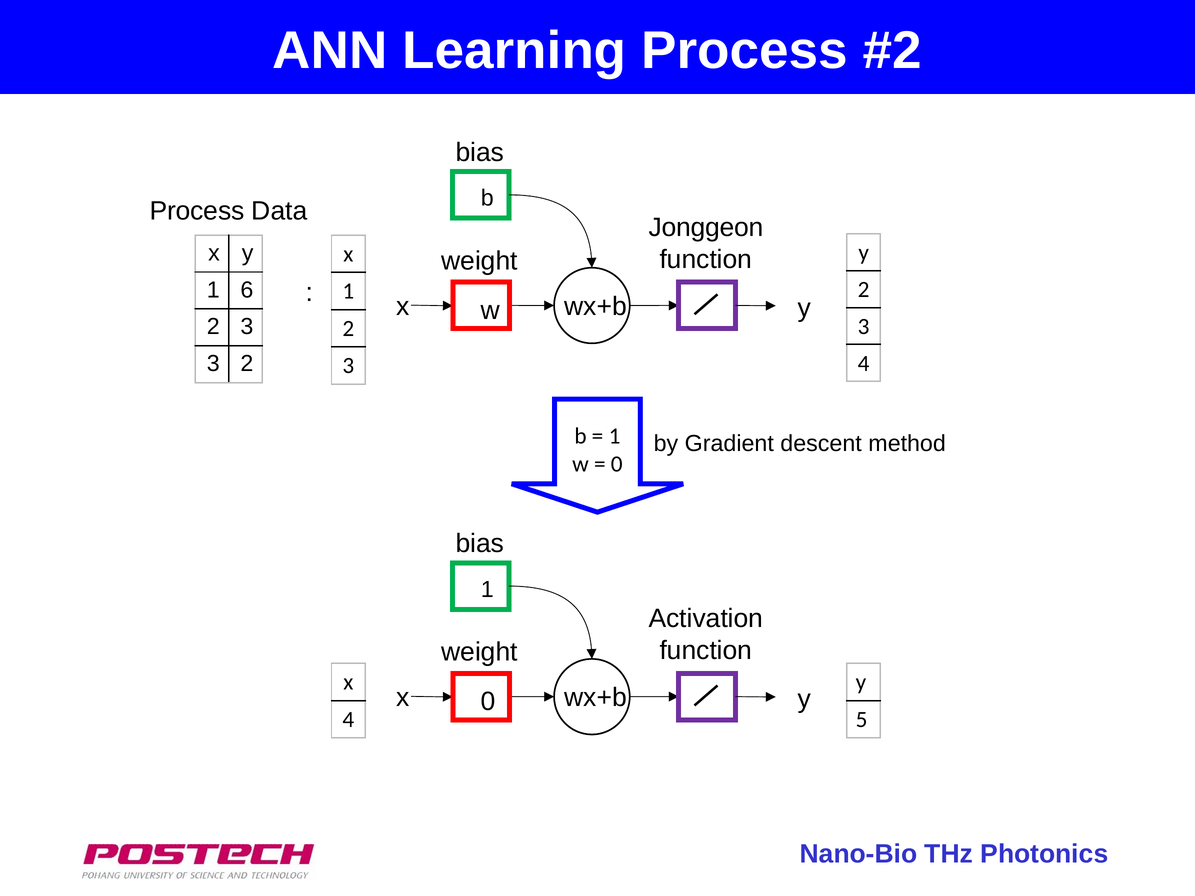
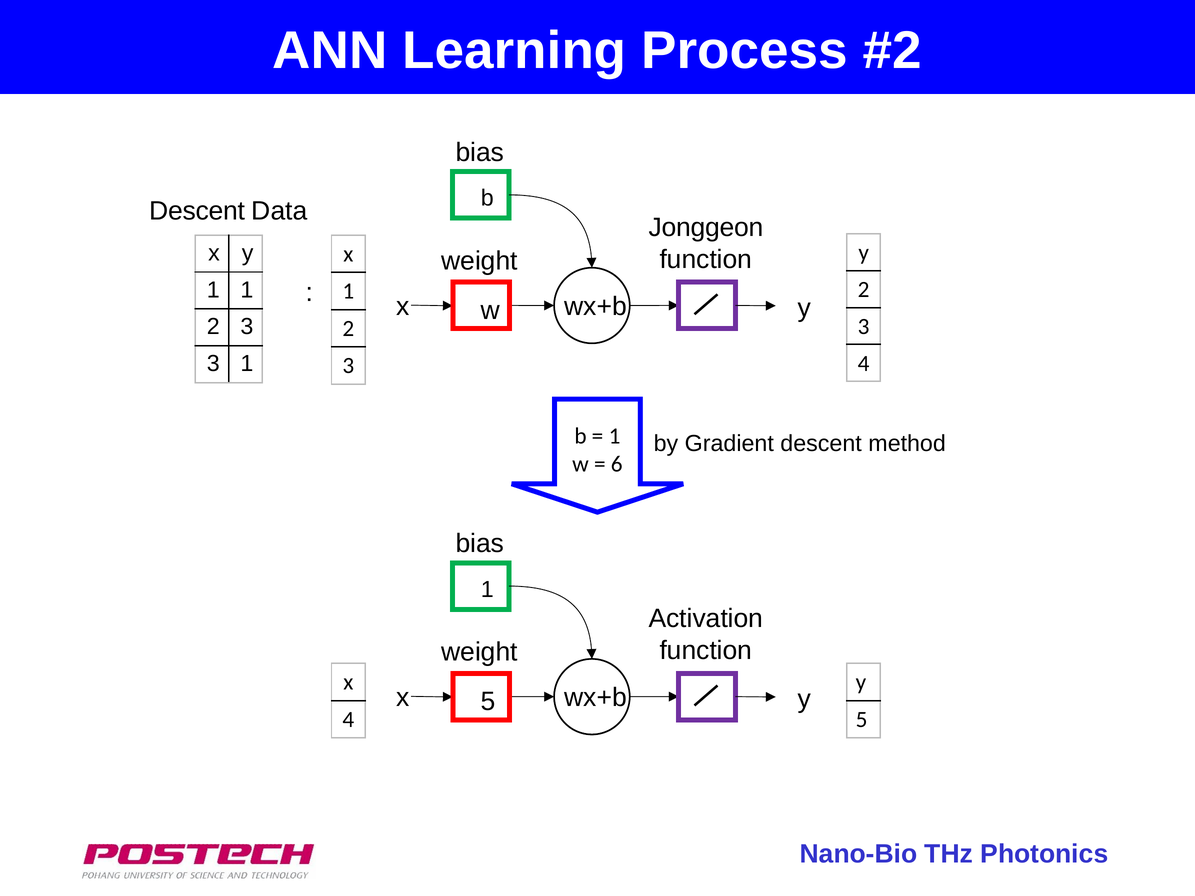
Process: Process -> Descent (197, 211)
1 6: 6 -> 1 (247, 290)
3 2: 2 -> 1 (247, 364)
0: 0 -> 6 (617, 464)
x 0: 0 -> 5 (488, 702)
